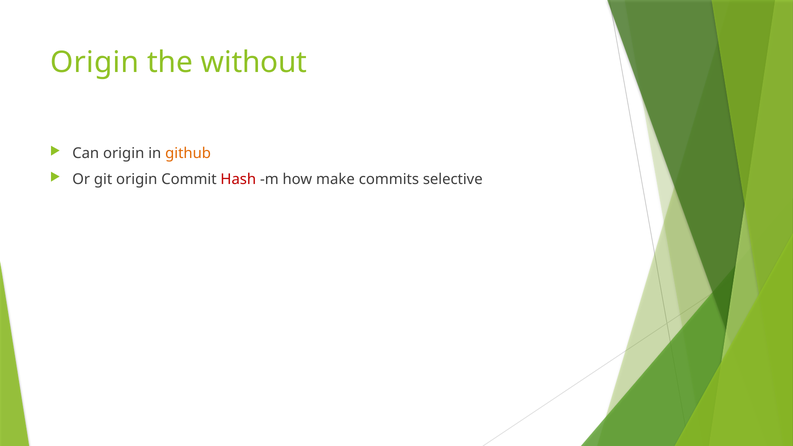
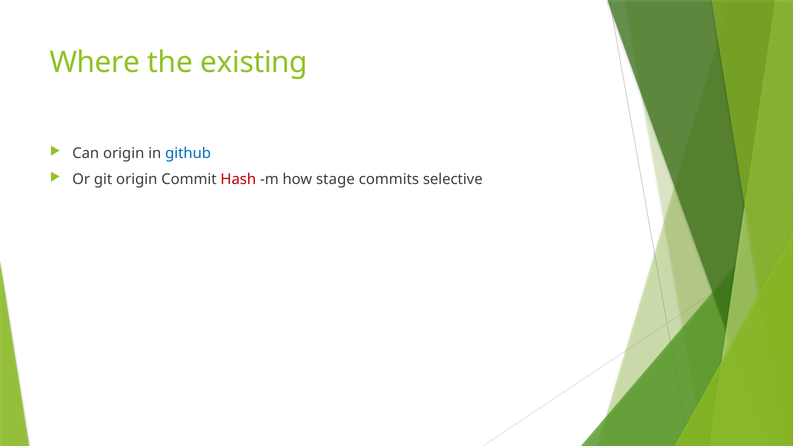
Origin: Origin -> Where (95, 63)
without: without -> existing (254, 63)
github colour: orange -> blue (188, 153)
make: make -> stage (335, 180)
